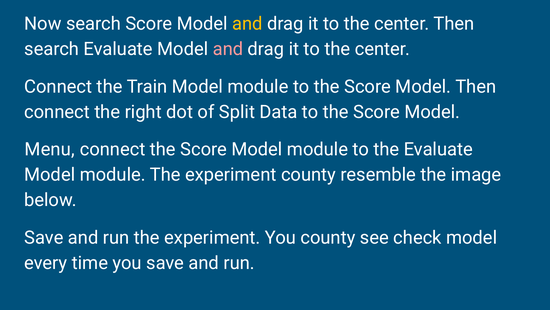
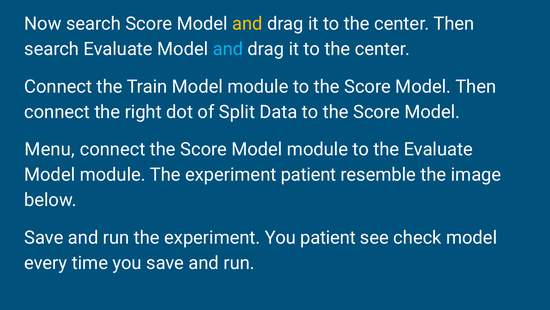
and colour: pink -> light blue (228, 49)
experiment county: county -> patient (309, 175)
You county: county -> patient (328, 237)
